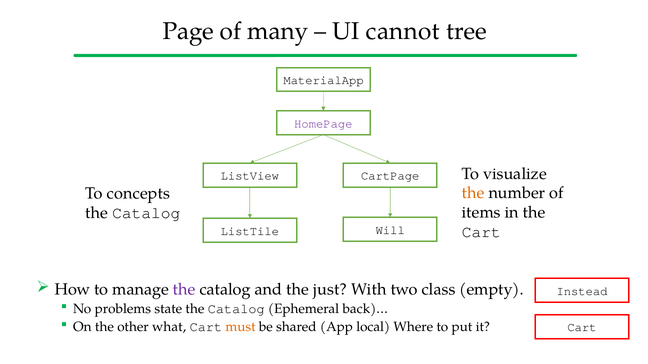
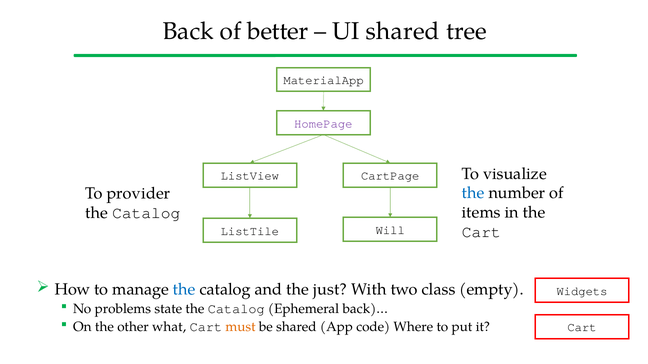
Page: Page -> Back (188, 31)
many: many -> better (278, 31)
UI cannot: cannot -> shared (403, 31)
the colour: orange -> blue (473, 193)
concepts: concepts -> provider (138, 194)
the colour: purple -> blue (184, 290)
Instead: Instead -> Widgets (582, 292)
local: local -> code (373, 327)
